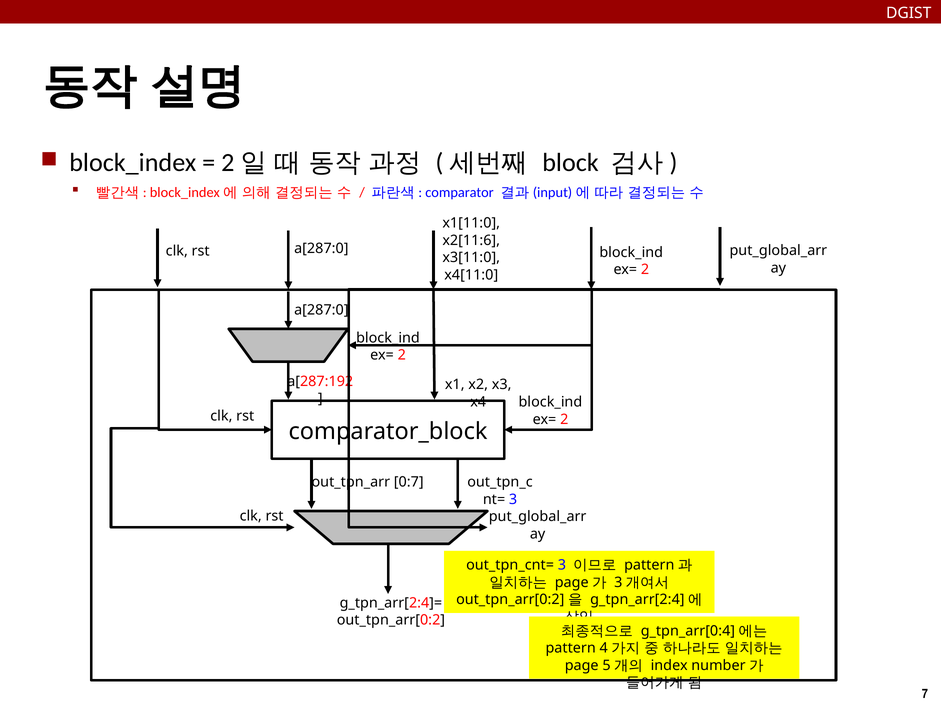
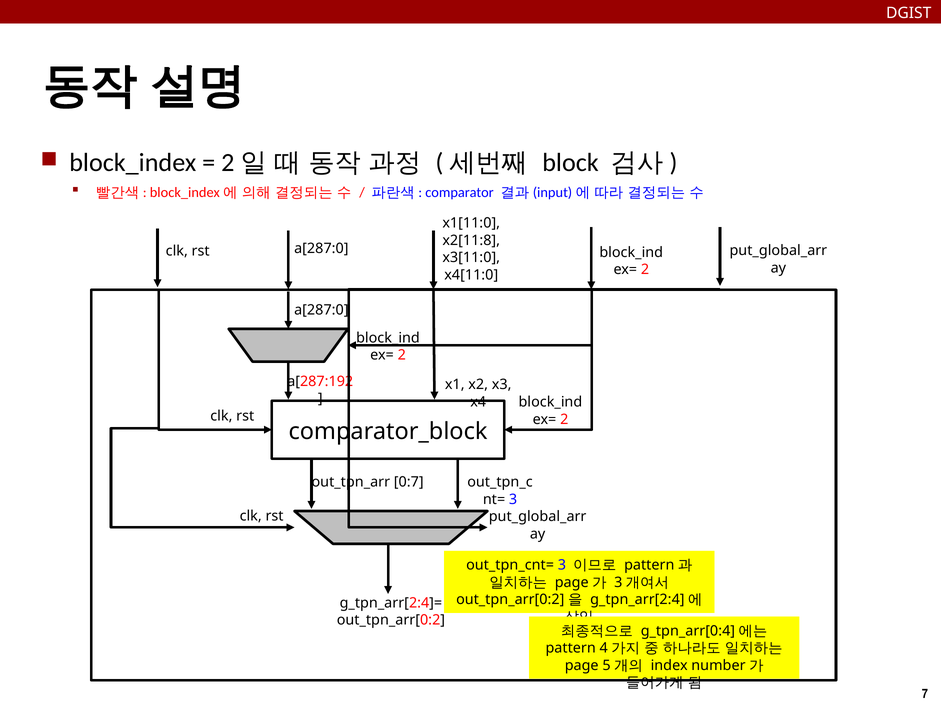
x2[11:6: x2[11:6 -> x2[11:8 (471, 240)
